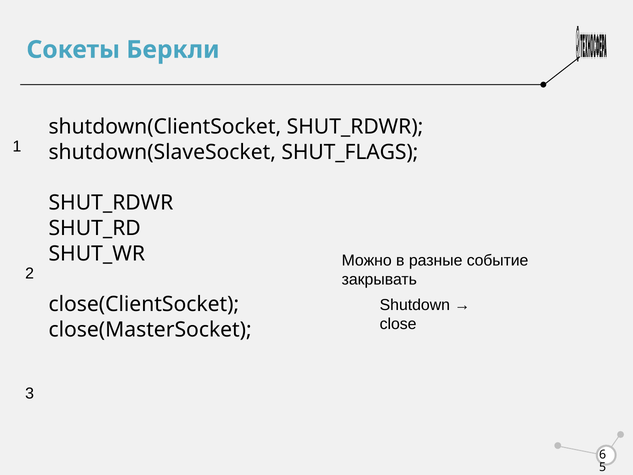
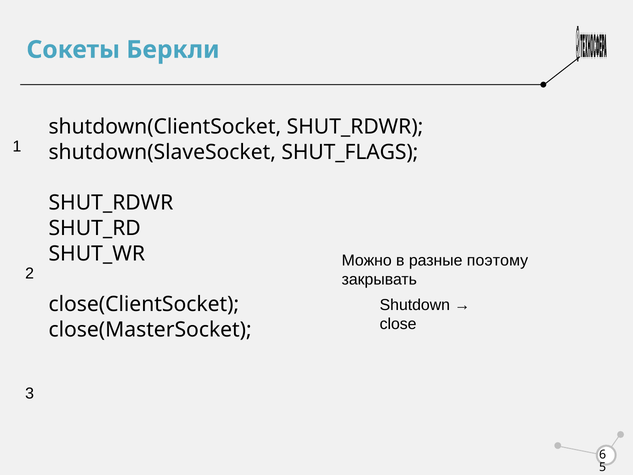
событие: событие -> поэтому (497, 261)
